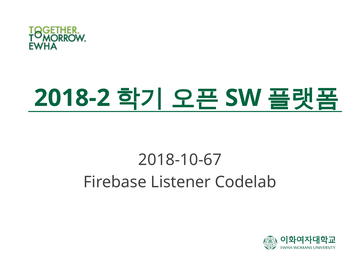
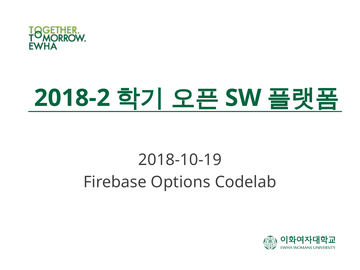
2018-10-67: 2018-10-67 -> 2018-10-19 (180, 160)
Listener: Listener -> Options (181, 182)
